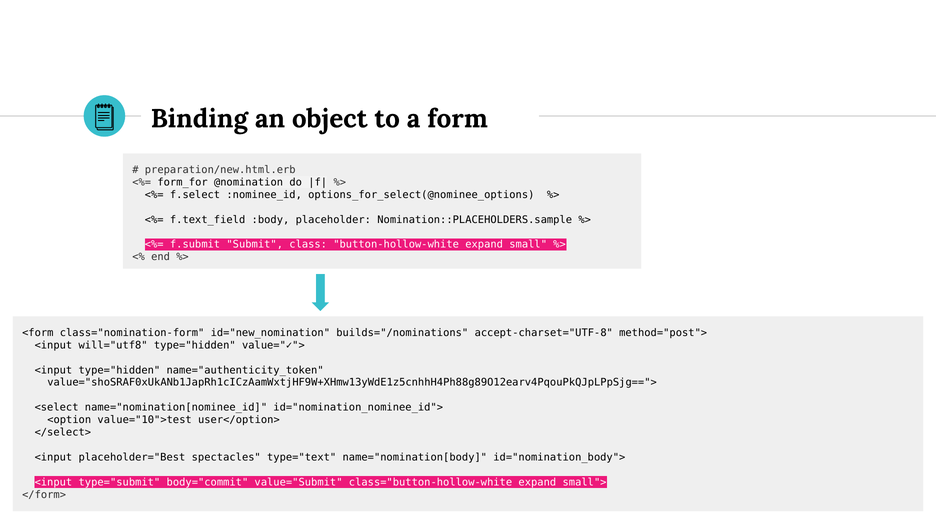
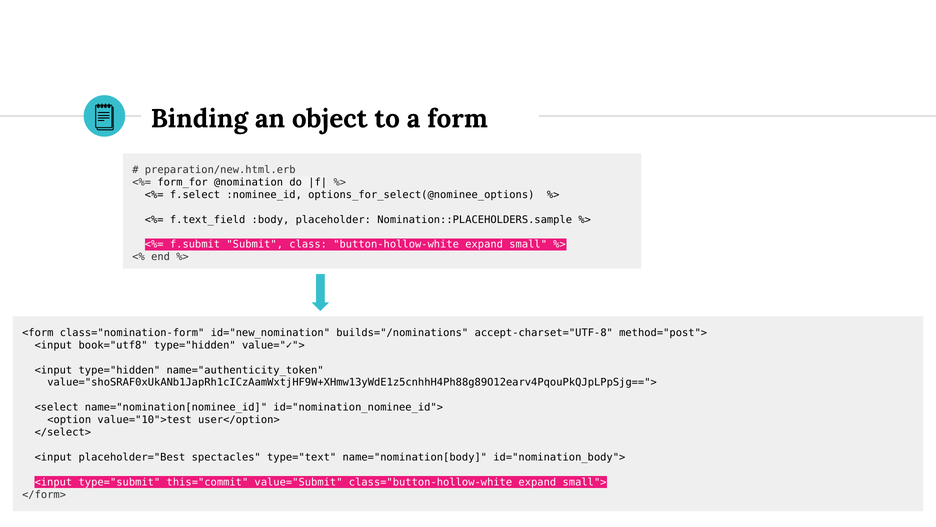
will="utf8: will="utf8 -> book="utf8 (113, 345)
body="commit: body="commit -> this="commit (207, 482)
